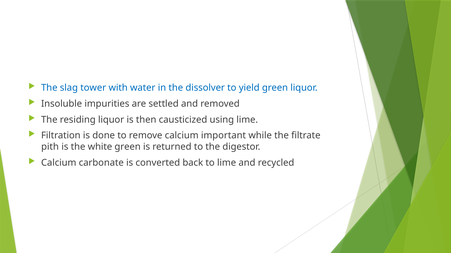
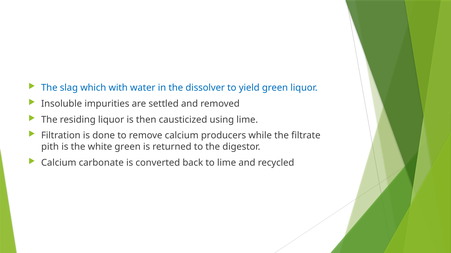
tower: tower -> which (93, 88)
important: important -> producers (224, 136)
